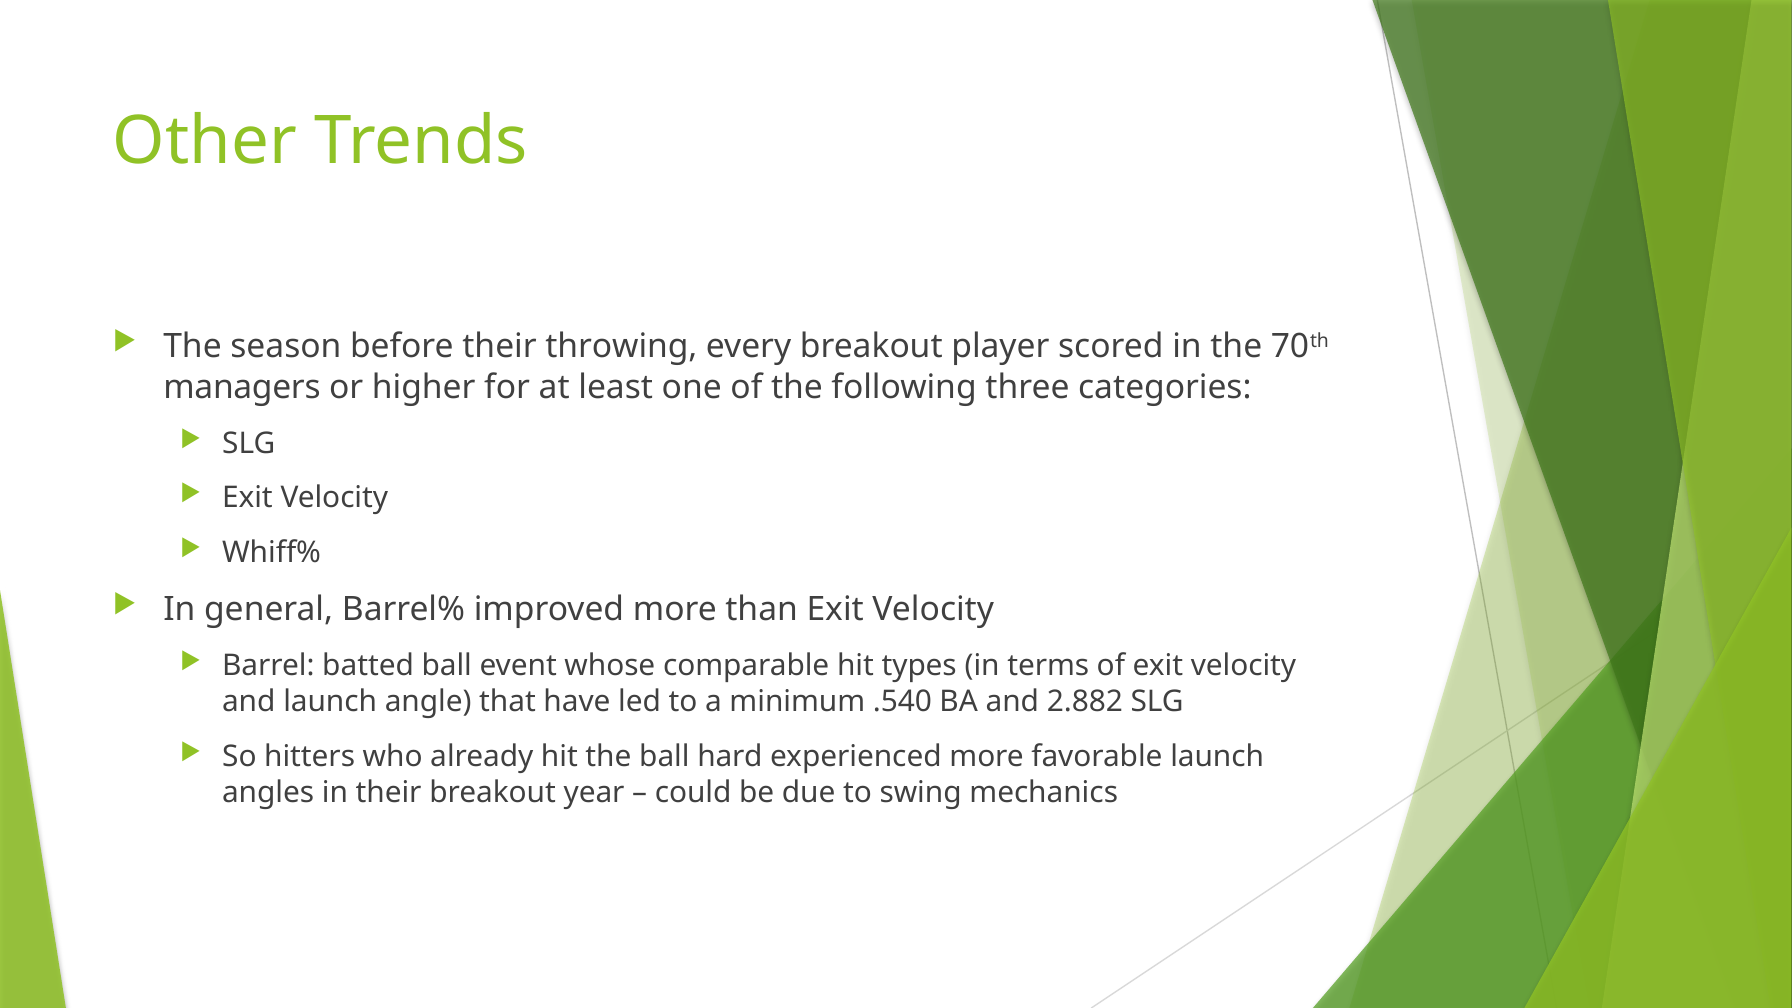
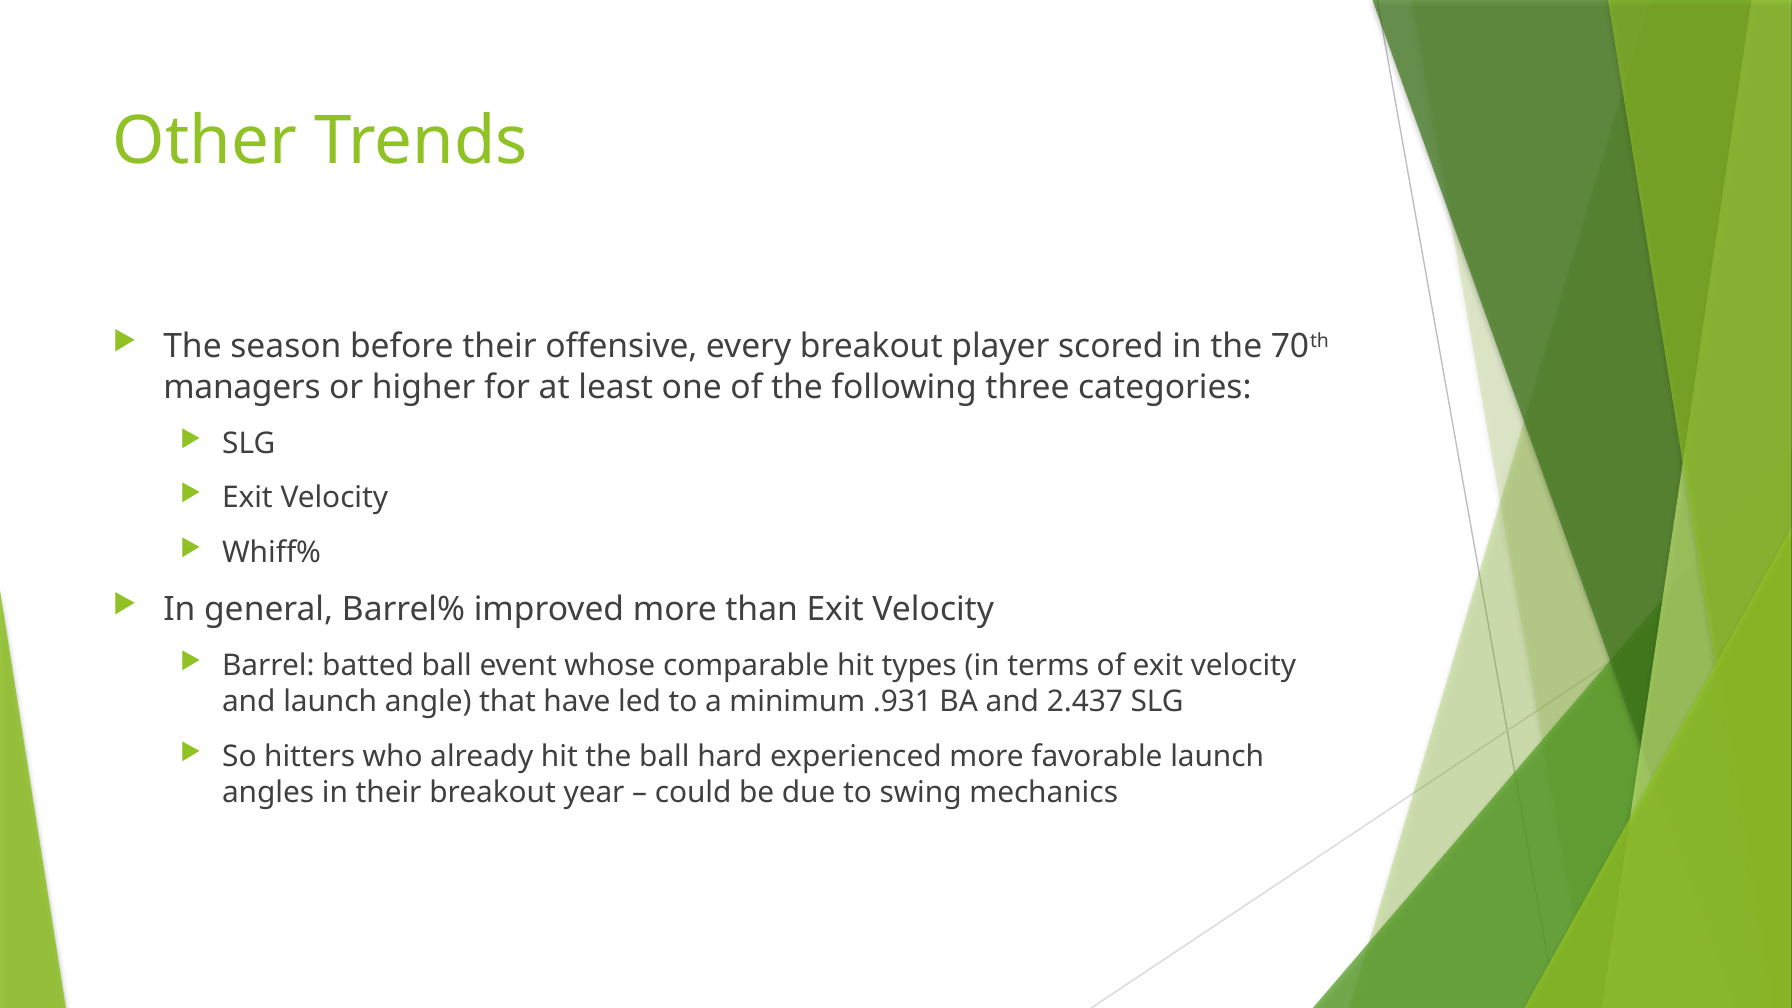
throwing: throwing -> offensive (621, 347)
.540: .540 -> .931 (902, 702)
2.882: 2.882 -> 2.437 (1085, 702)
